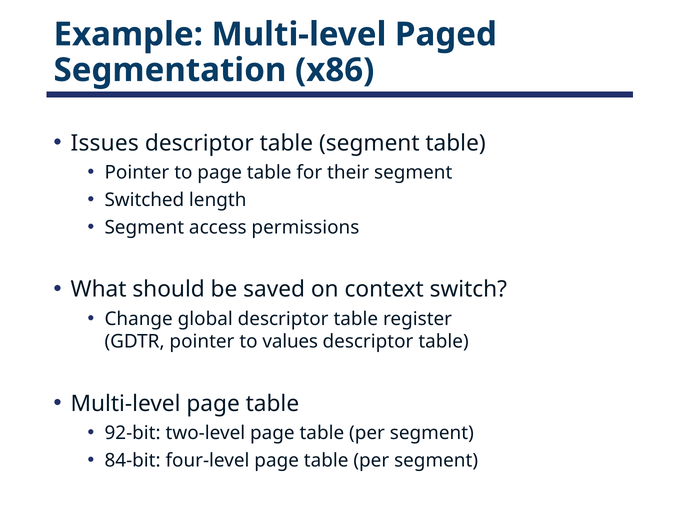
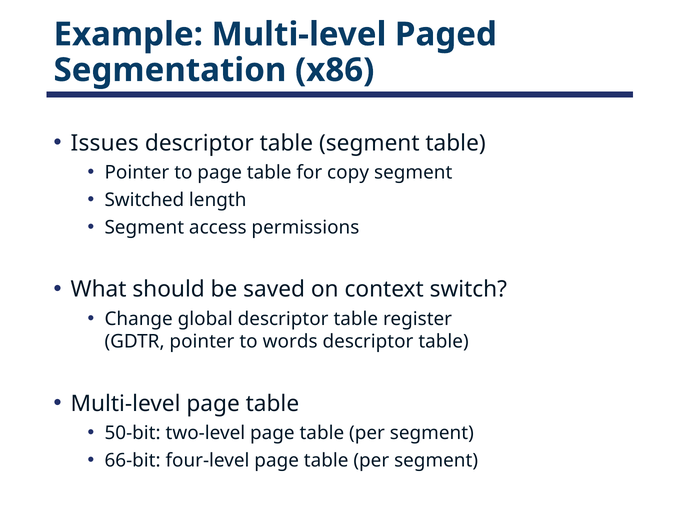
their: their -> copy (348, 173)
values: values -> words (290, 342)
92-bit: 92-bit -> 50-bit (133, 433)
84-bit: 84-bit -> 66-bit (133, 460)
